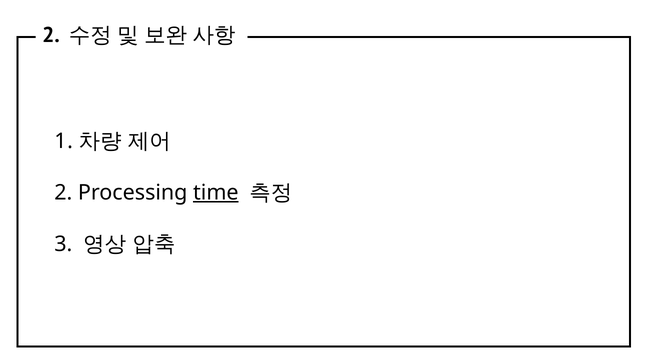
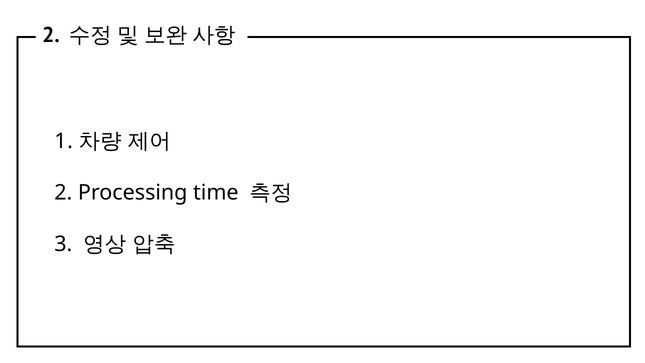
time underline: present -> none (216, 192)
